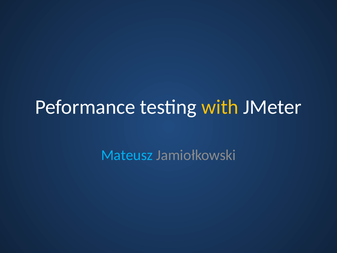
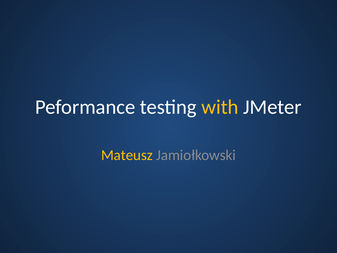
Mateusz colour: light blue -> yellow (127, 155)
